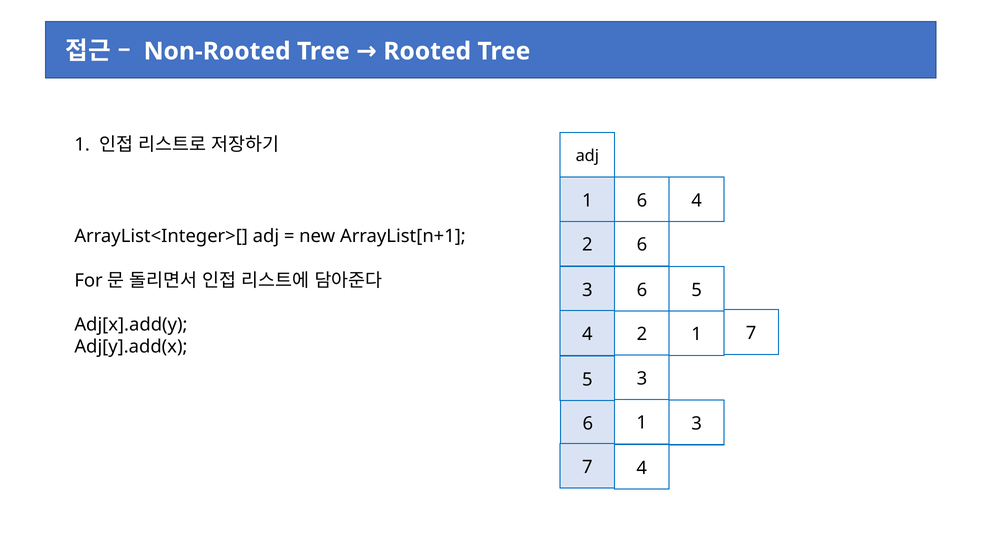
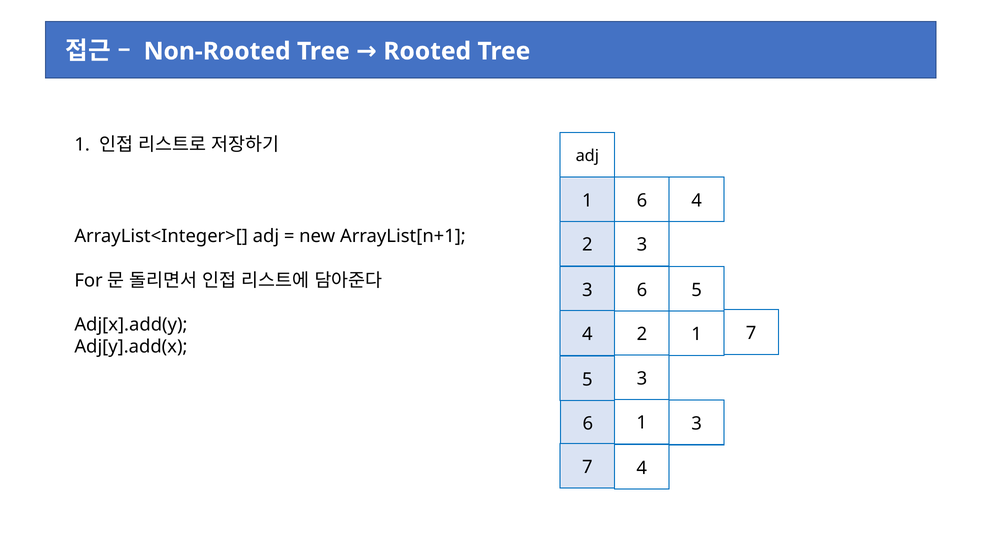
2 6: 6 -> 3 (642, 245)
